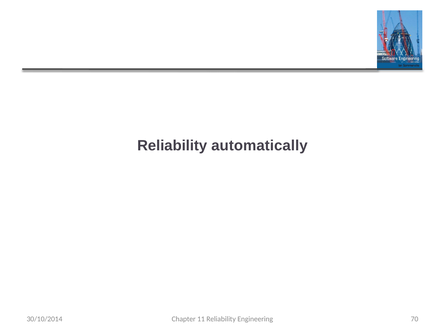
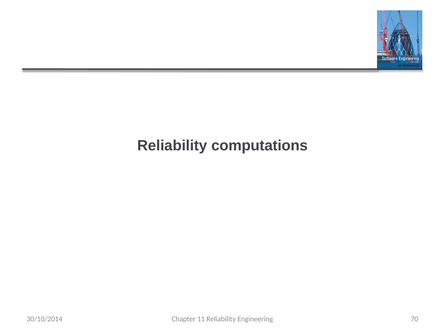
automatically: automatically -> computations (260, 145)
